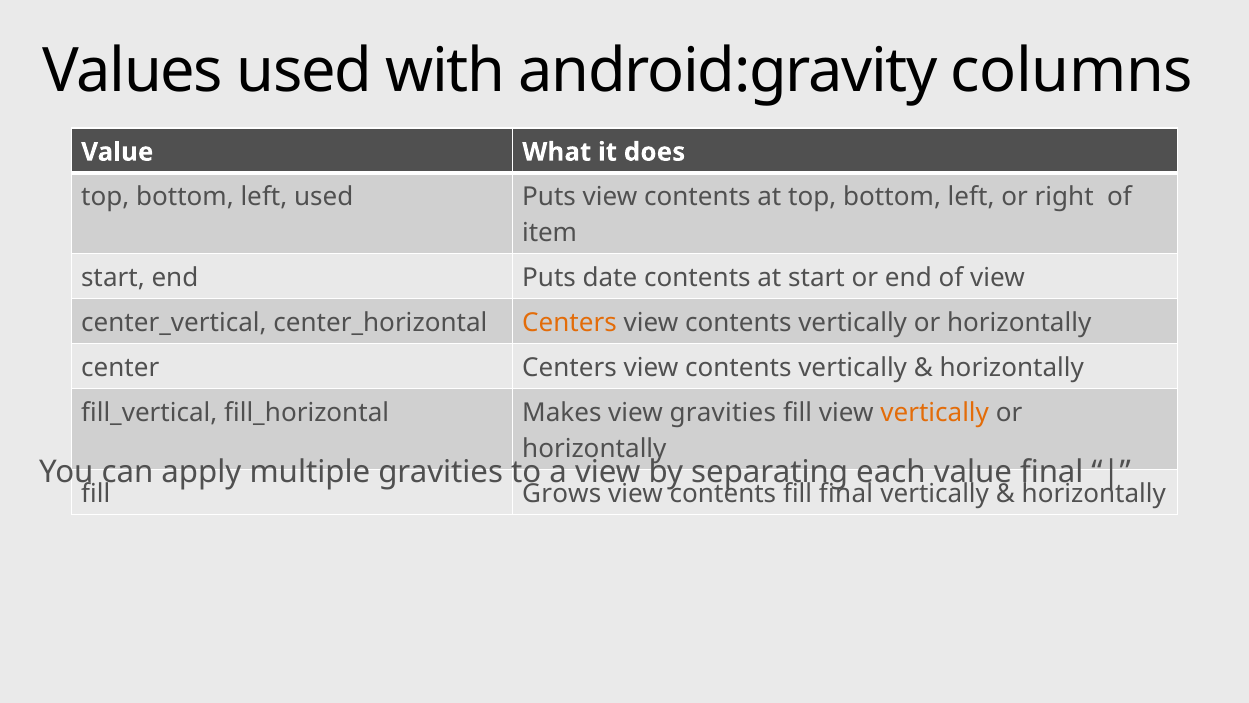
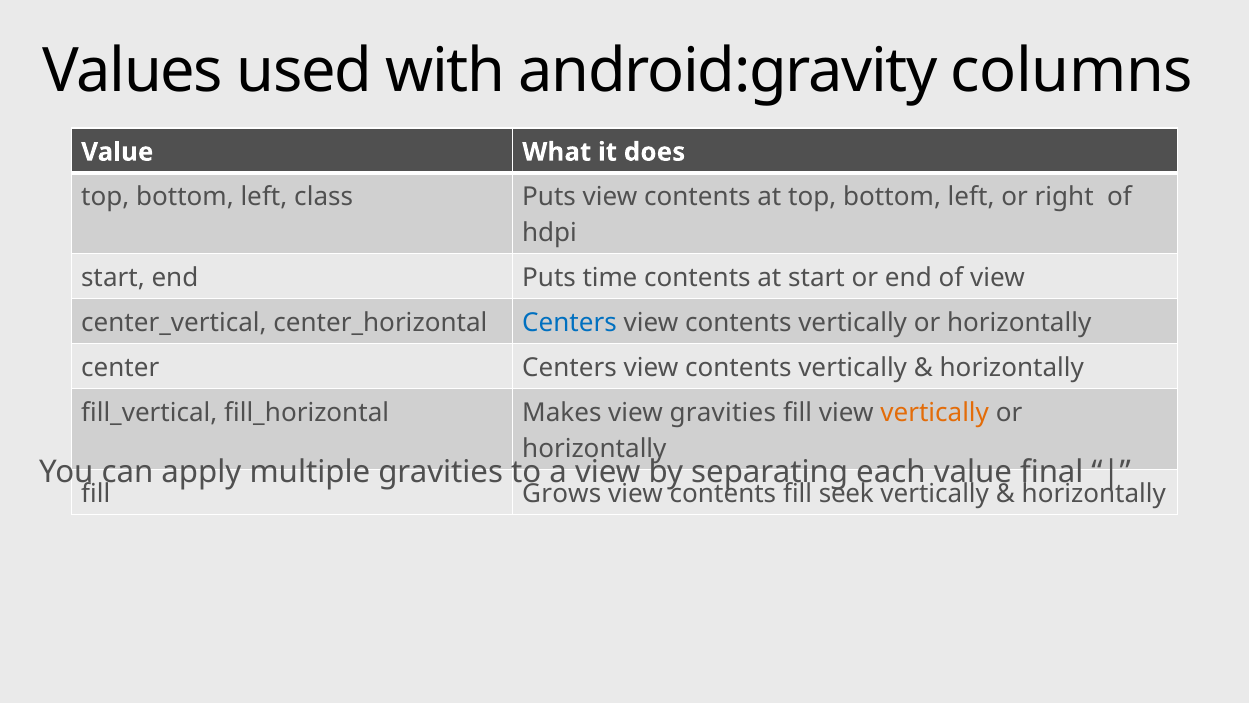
left used: used -> class (324, 197)
item: item -> hdpi (550, 233)
date: date -> time (610, 278)
Centers colour: orange -> blue (570, 323)
fill final: final -> seek (846, 493)
